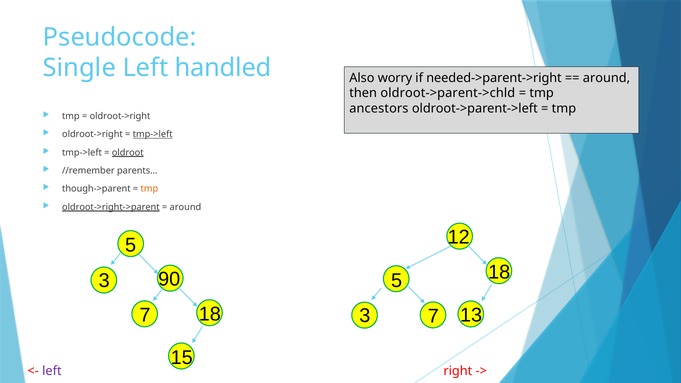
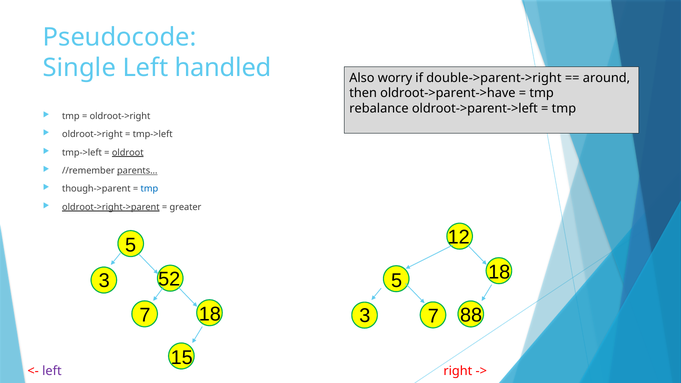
needed->parent->right: needed->parent->right -> double->parent->right (494, 78)
oldroot->parent->chld: oldroot->parent->chld -> oldroot->parent->have (448, 93)
ancestors: ancestors -> rebalance (379, 109)
tmp->left underline: present -> none (153, 134)
parents… underline: none -> present (137, 171)
tmp colour: orange -> blue (149, 189)
around: around -> greater (185, 207)
90: 90 -> 52 (169, 279)
13: 13 -> 88 (471, 315)
